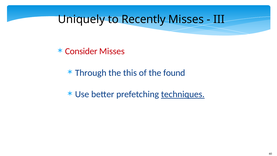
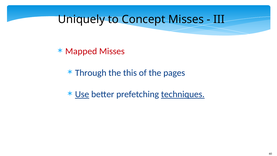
Recently: Recently -> Concept (144, 19)
Consider: Consider -> Mapped (81, 51)
found: found -> pages (174, 73)
Use underline: none -> present (82, 94)
